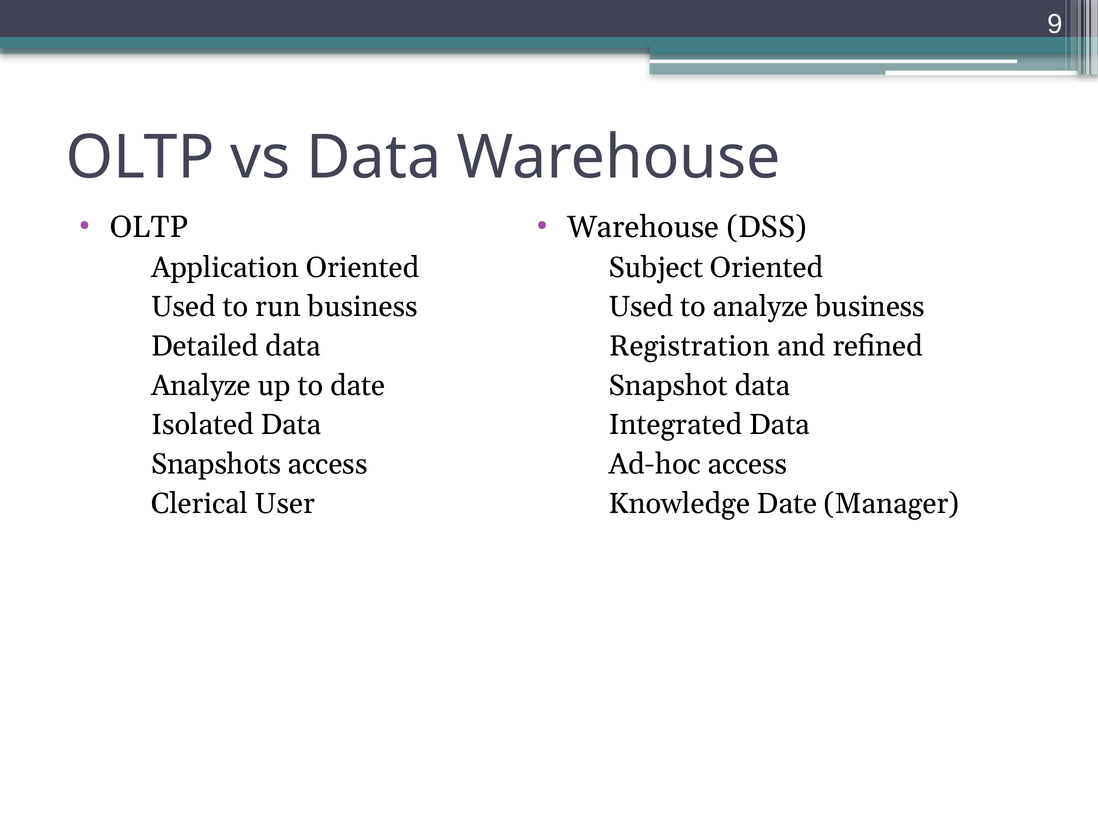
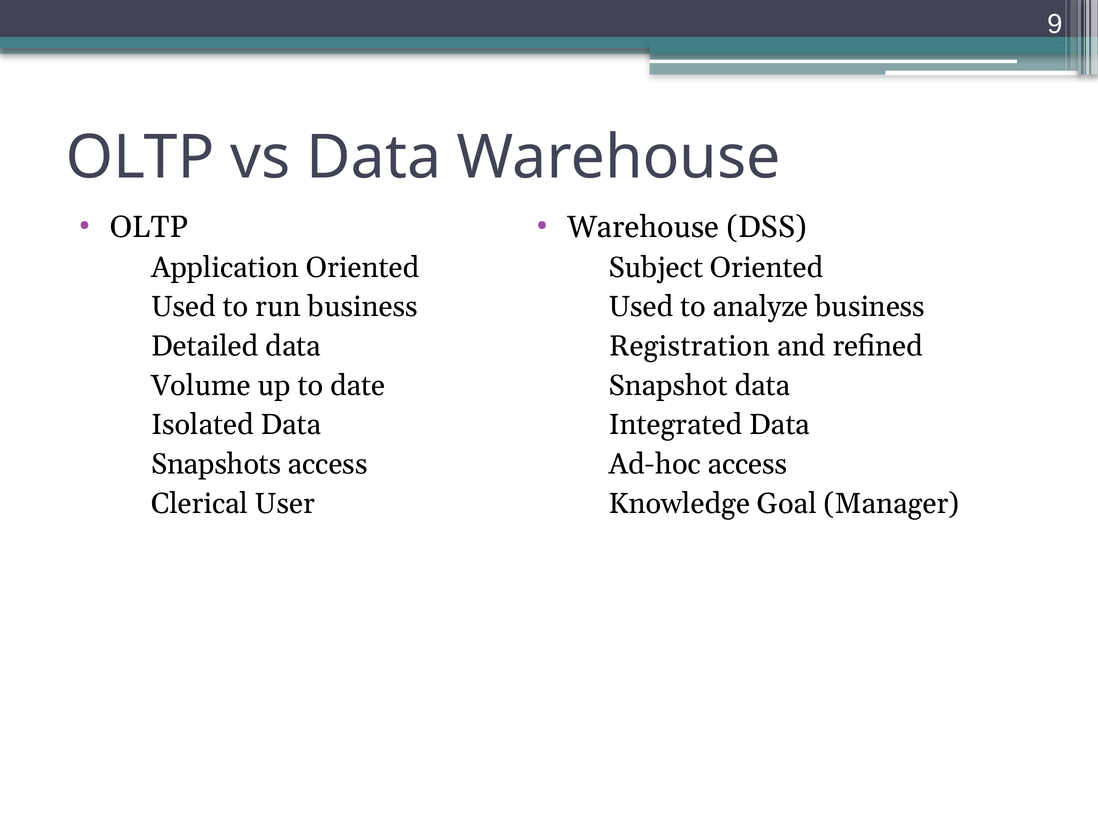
Analyze: Analyze -> Volume (201, 385)
Knowledge Date: Date -> Goal (787, 503)
